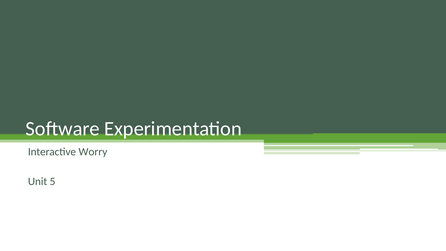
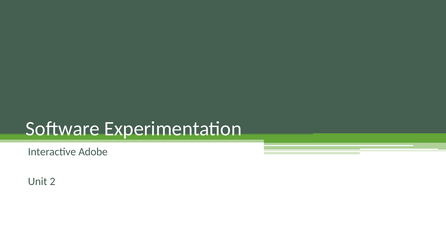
Worry: Worry -> Adobe (93, 152)
5: 5 -> 2 (53, 181)
